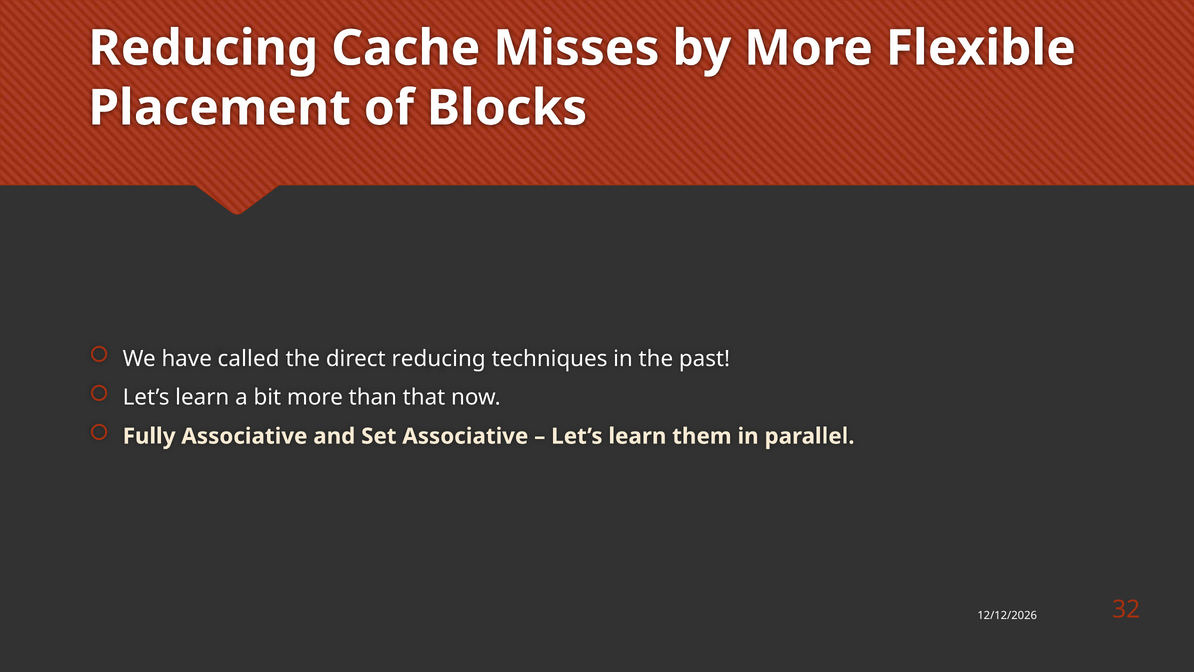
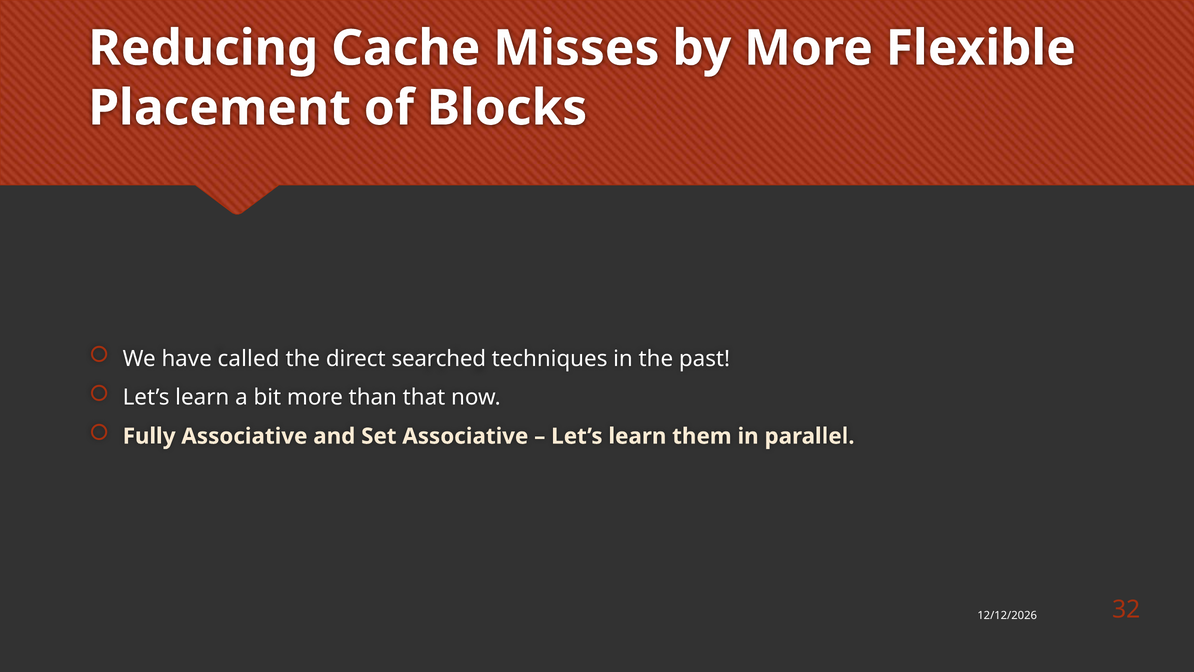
direct reducing: reducing -> searched (439, 358)
